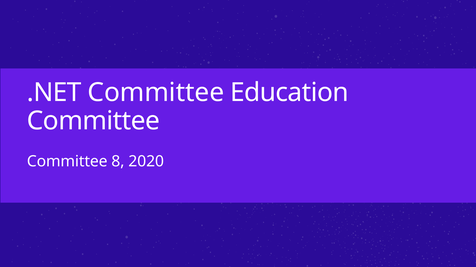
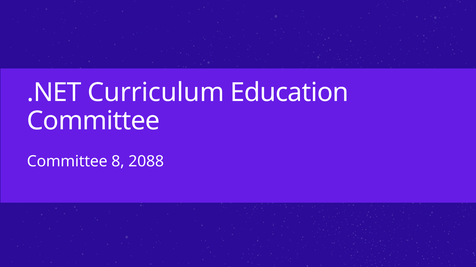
.NET Committee: Committee -> Curriculum (156, 93)
2020: 2020 -> 2088 (146, 162)
